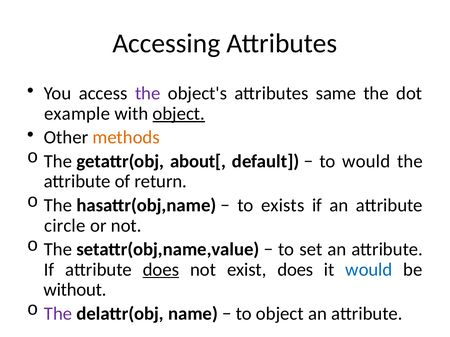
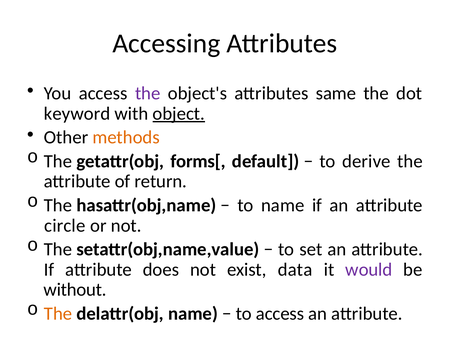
example: example -> keyword (77, 114)
about[: about[ -> forms[ (198, 162)
to would: would -> derive (366, 162)
to exists: exists -> name (283, 206)
does underline: present -> none (161, 270)
exist does: does -> data (295, 270)
would colour: blue -> purple (369, 270)
The colour: purple -> orange (58, 314)
to object: object -> access (280, 314)
